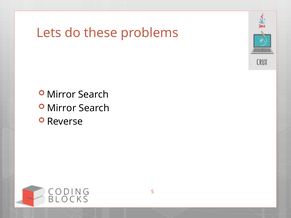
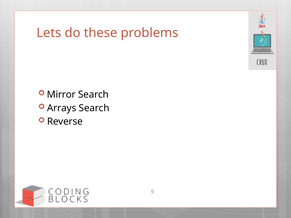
Mirror: Mirror -> Arrays (62, 108)
